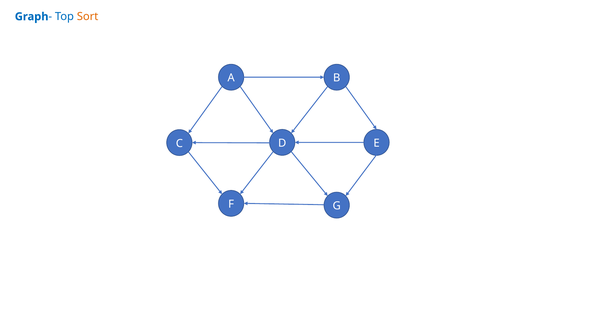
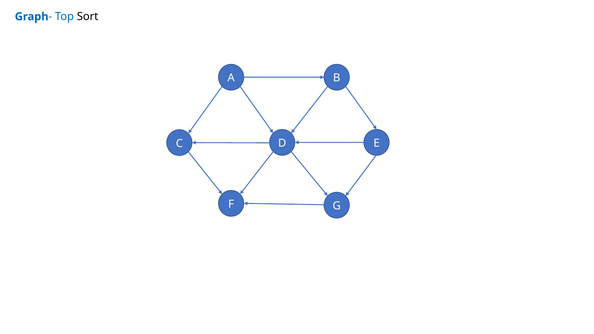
Sort colour: orange -> black (88, 17)
